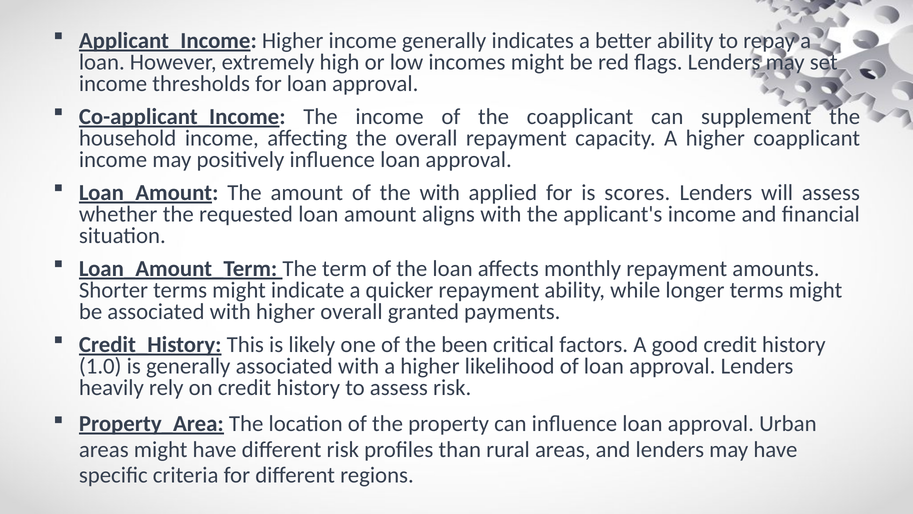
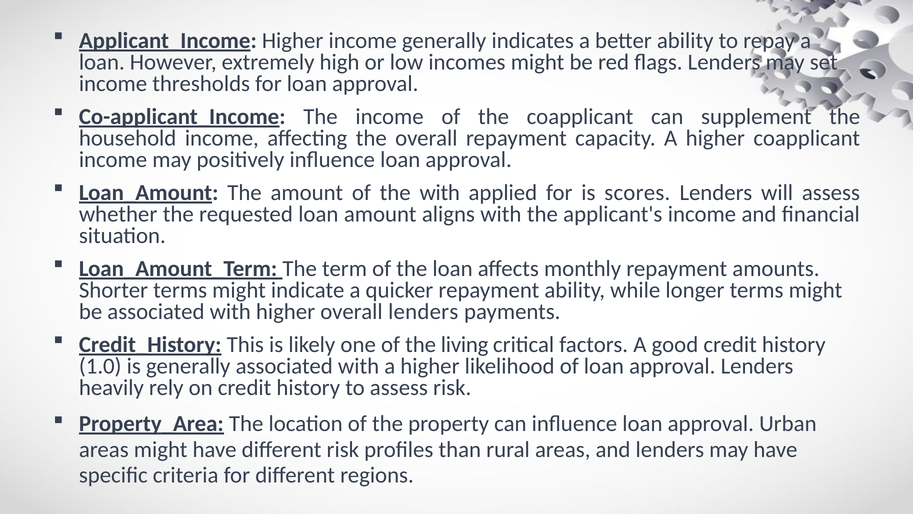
overall granted: granted -> lenders (423, 311)
been: been -> living (465, 344)
